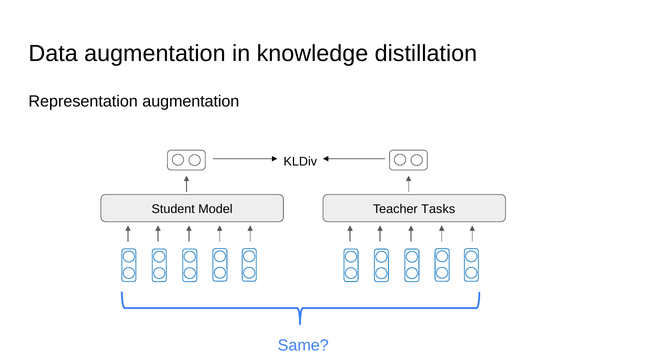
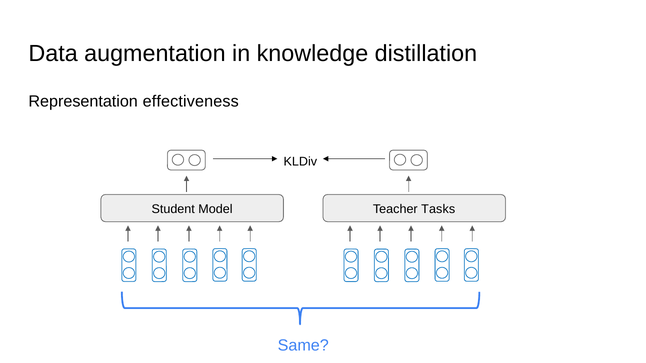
Representation augmentation: augmentation -> effectiveness (191, 102)
